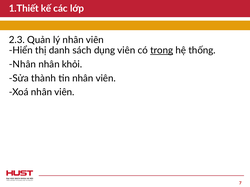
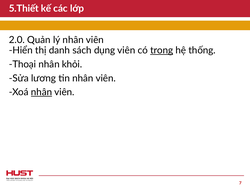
1.Thiết: 1.Thiết -> 5.Thiết (24, 9)
2.3: 2.3 -> 2.0 (17, 40)
Nhân: Nhân -> Thoại (22, 64)
thành: thành -> lương (44, 78)
nhân underline: none -> present (42, 92)
